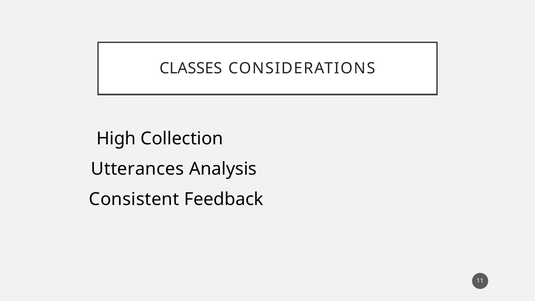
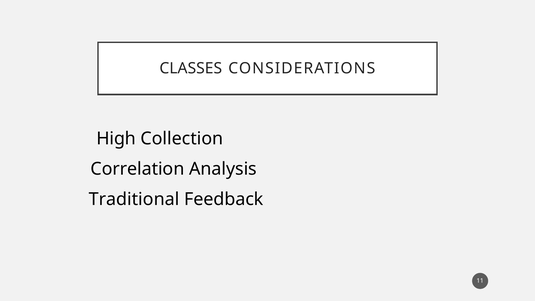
Utterances: Utterances -> Correlation (138, 169)
Consistent: Consistent -> Traditional (134, 199)
